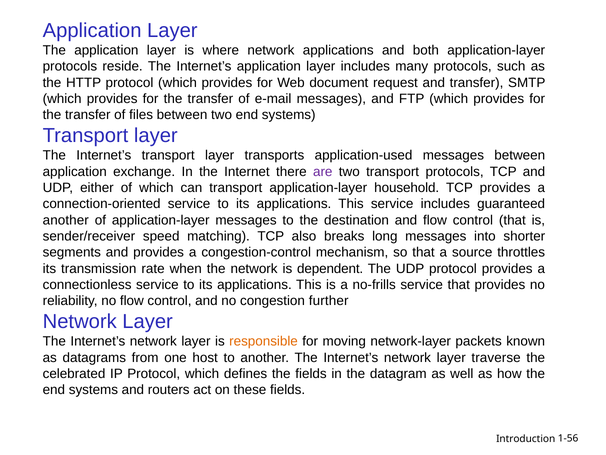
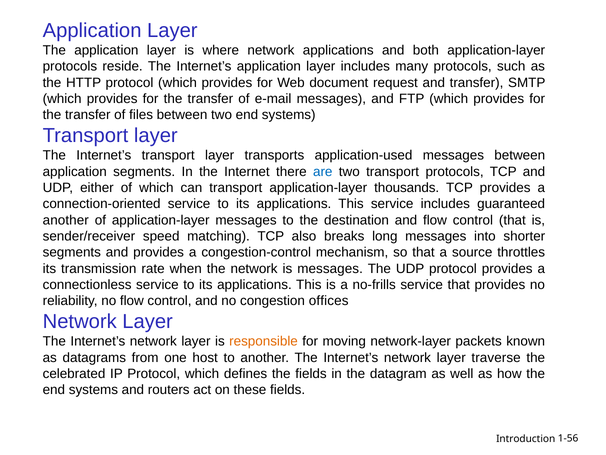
application exchange: exchange -> segments (144, 171)
are colour: purple -> blue (323, 171)
household: household -> thousands (407, 188)
is dependent: dependent -> messages (330, 268)
further: further -> offices (329, 301)
